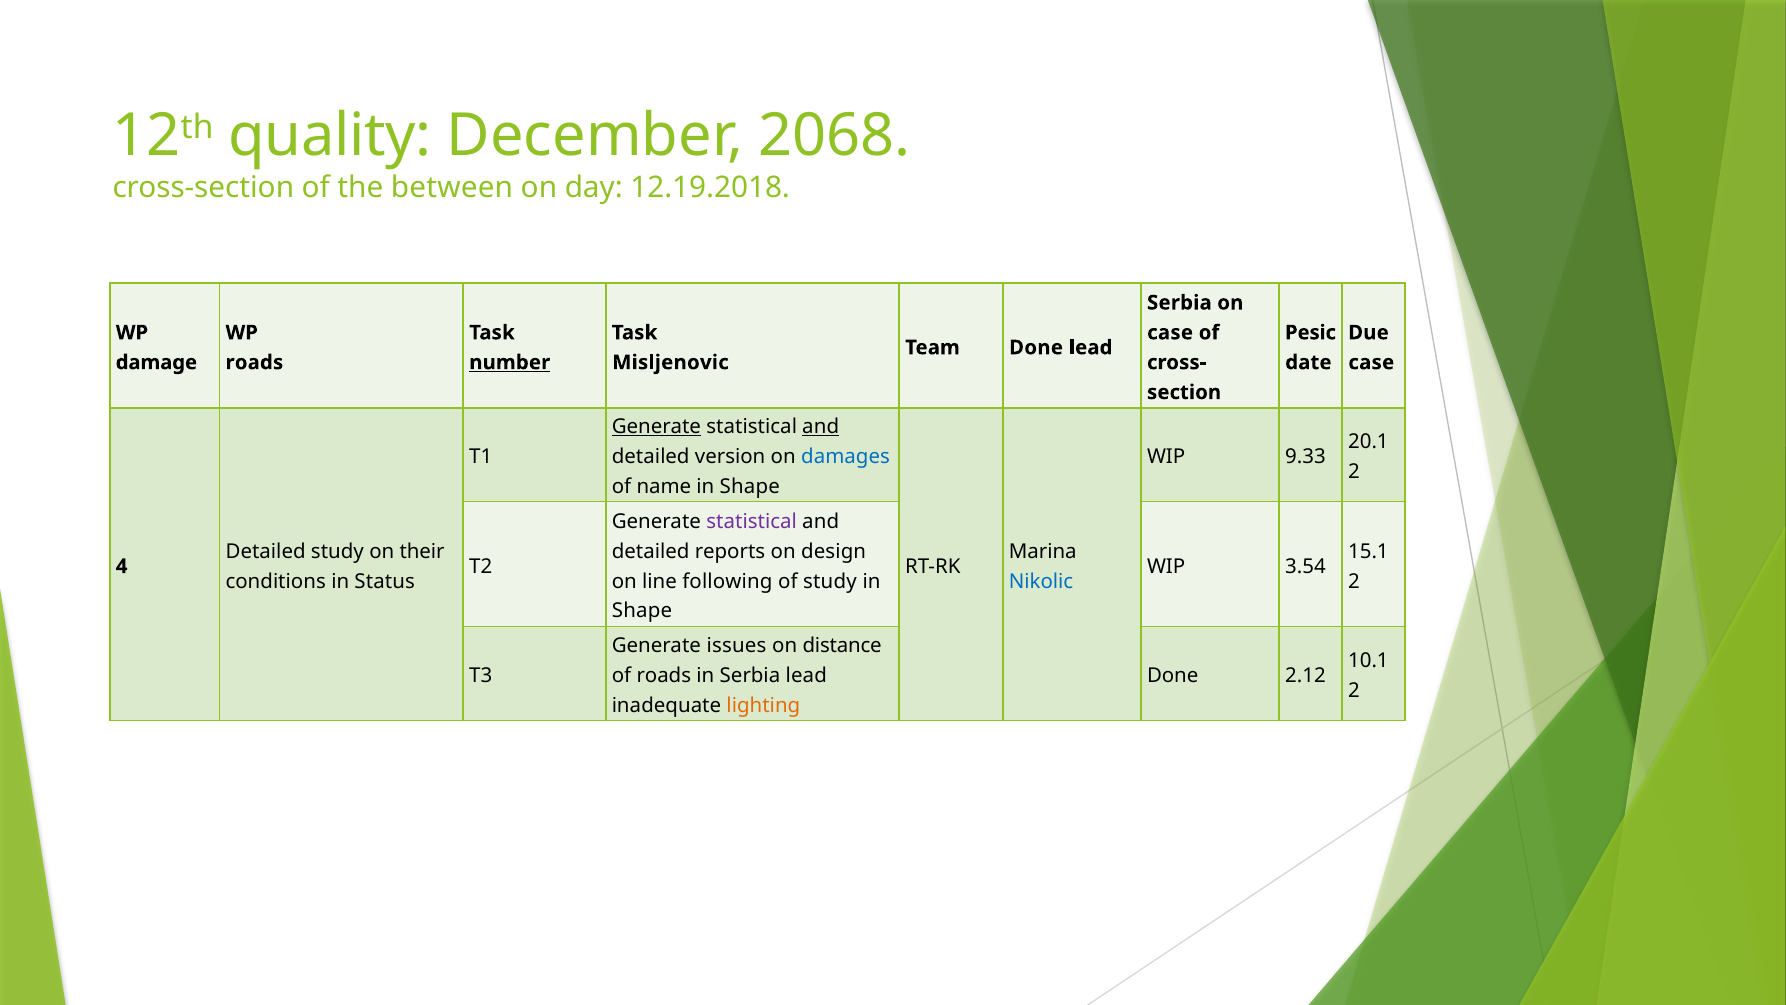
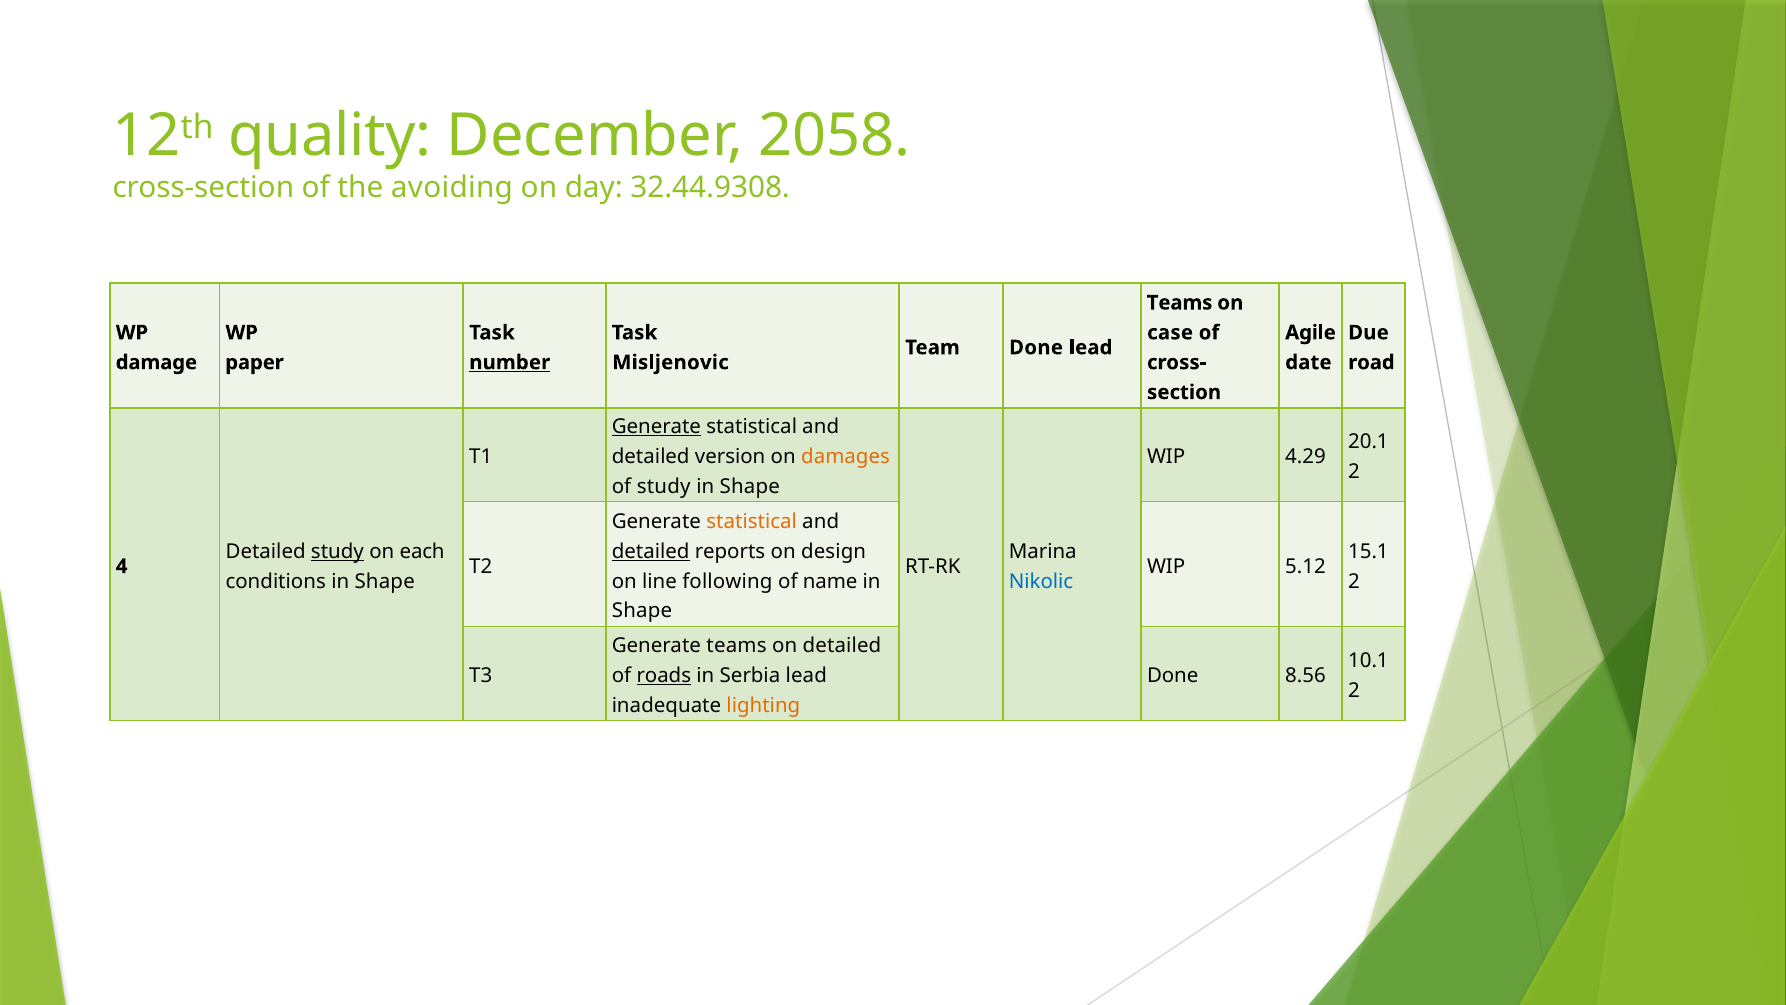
2068: 2068 -> 2058 (835, 136)
between: between -> avoiding (452, 187)
12.19.2018: 12.19.2018 -> 32.44.9308 (710, 187)
Serbia: Serbia -> Teams (1180, 303)
Pesic: Pesic -> Agile (1310, 332)
roads: roads -> paper (255, 362)
case: case -> road (1371, 362)
and underline: present -> none (821, 427)
damages colour: blue -> orange (846, 457)
9.33: 9.33 -> 4.29 (1305, 457)
of name: name -> study (664, 487)
statistical colour: purple -> orange (752, 521)
study underline: none -> present (337, 551)
their: their -> each (422, 551)
detailed underline: none -> present (651, 551)
3.54: 3.54 -> 5.12 (1305, 566)
conditions in Status: Status -> Shape (385, 581)
of study: study -> name (830, 581)
Generate issues: issues -> teams (737, 646)
on distance: distance -> detailed (842, 646)
roads underline: none -> present (664, 675)
2.12: 2.12 -> 8.56 (1305, 675)
